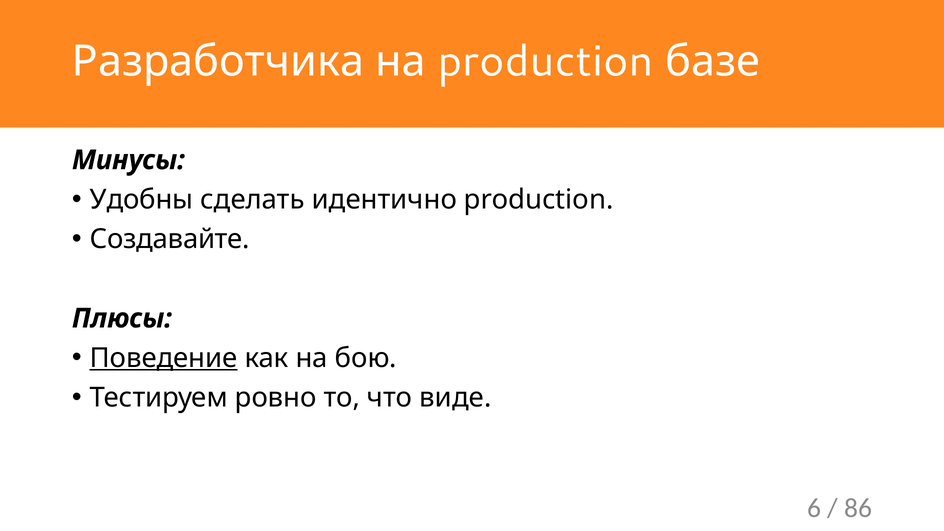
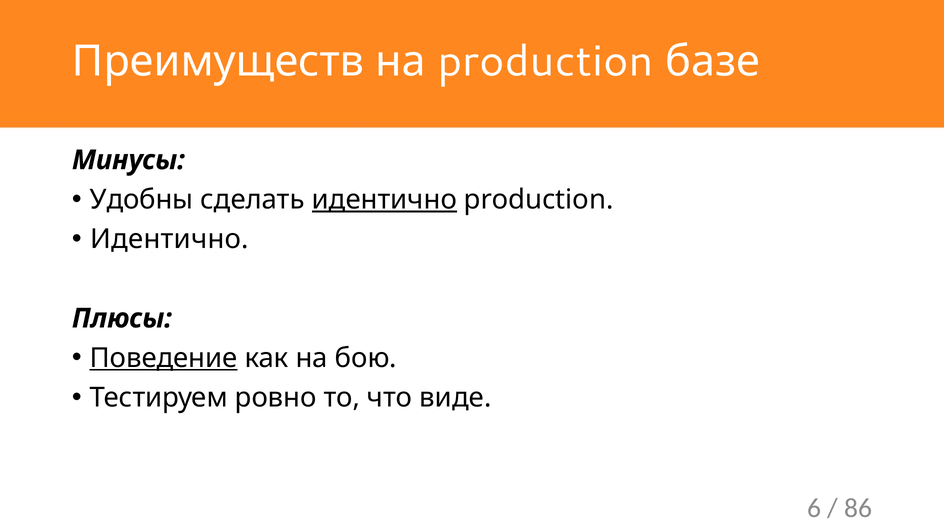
Разработчика: Разработчика -> Преимуществ (218, 62)
идентично underline: none -> present (384, 200)
Создавайте: Создавайте -> Идентично (169, 239)
